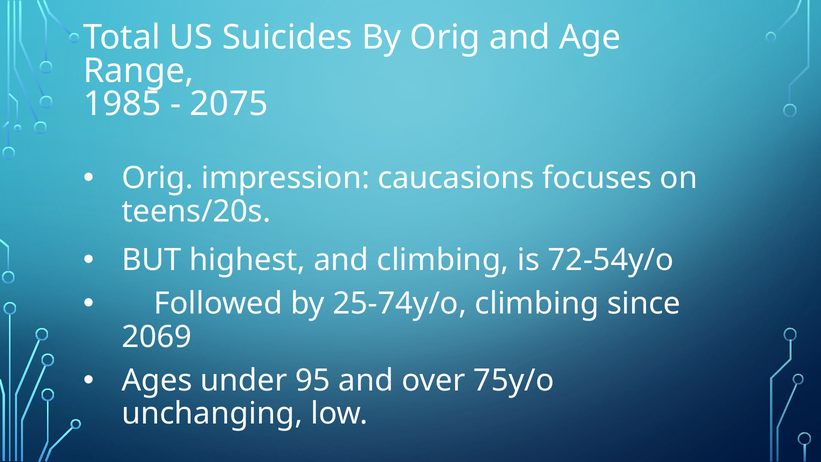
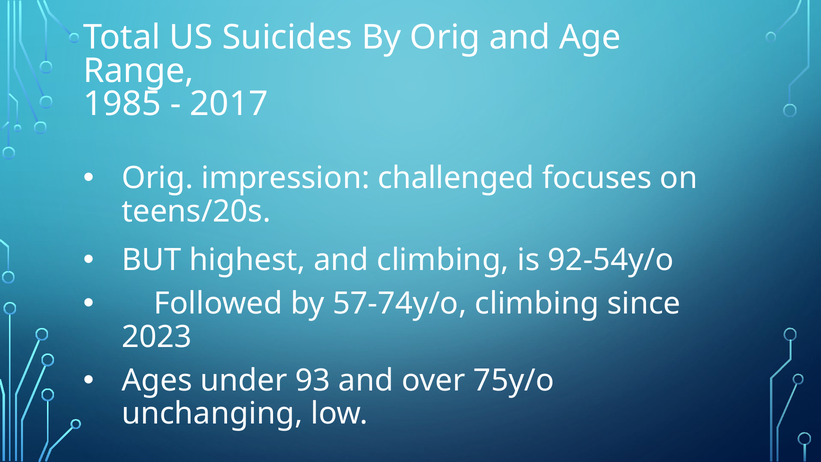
2075: 2075 -> 2017 (229, 104)
caucasions: caucasions -> challenged (456, 178)
72-54y/o: 72-54y/o -> 92-54y/o (611, 260)
25-74y/o: 25-74y/o -> 57-74y/o (400, 304)
2069: 2069 -> 2023 (157, 337)
95: 95 -> 93 (313, 380)
